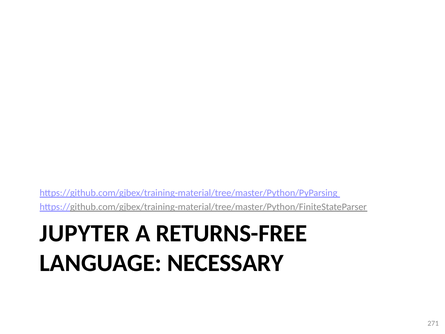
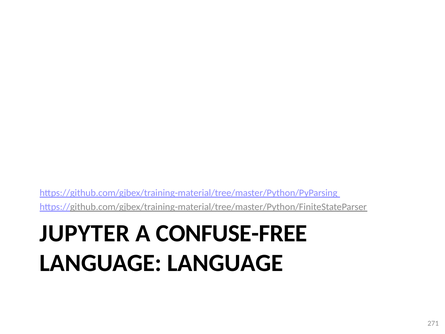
RETURNS-FREE: RETURNS-FREE -> CONFUSE-FREE (232, 233)
LANGUAGE NECESSARY: NECESSARY -> LANGUAGE (225, 263)
